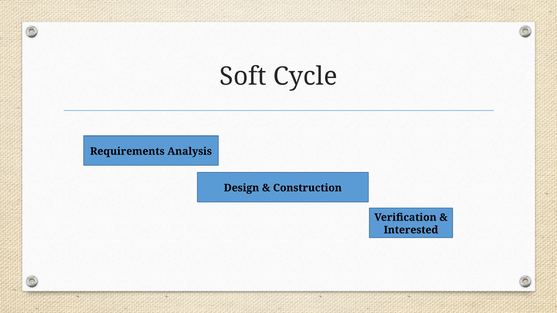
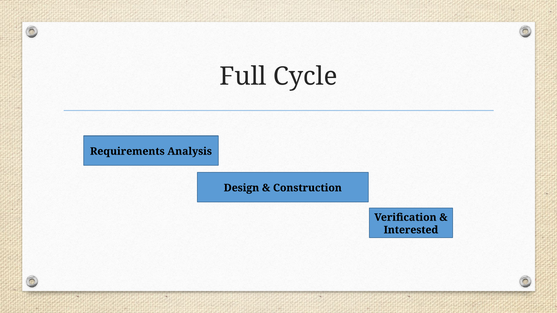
Soft: Soft -> Full (243, 76)
